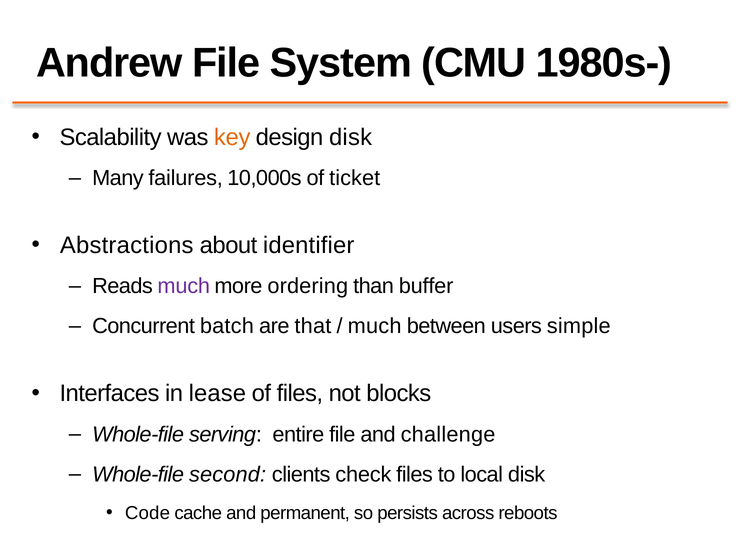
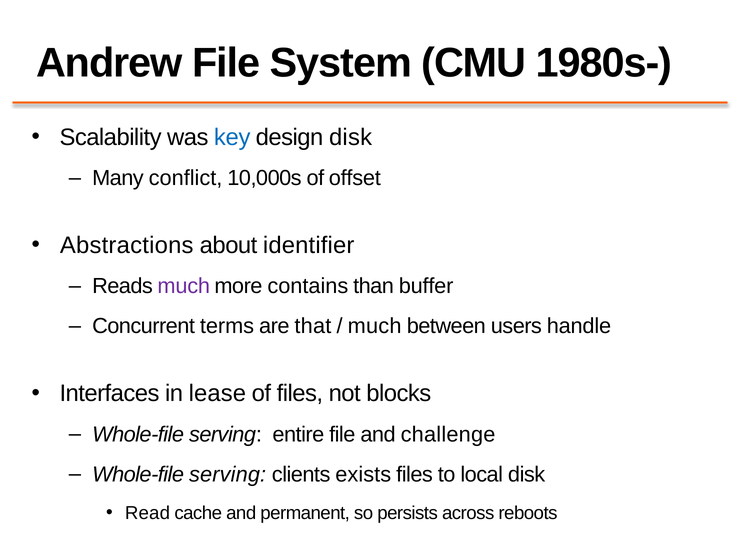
key colour: orange -> blue (232, 137)
failures: failures -> conflict (186, 178)
ticket: ticket -> offset (355, 178)
ordering: ordering -> contains (308, 286)
batch: batch -> terms (227, 326)
simple: simple -> handle (579, 326)
second: second -> serving (228, 474)
check: check -> exists (363, 474)
Code: Code -> Read (147, 512)
